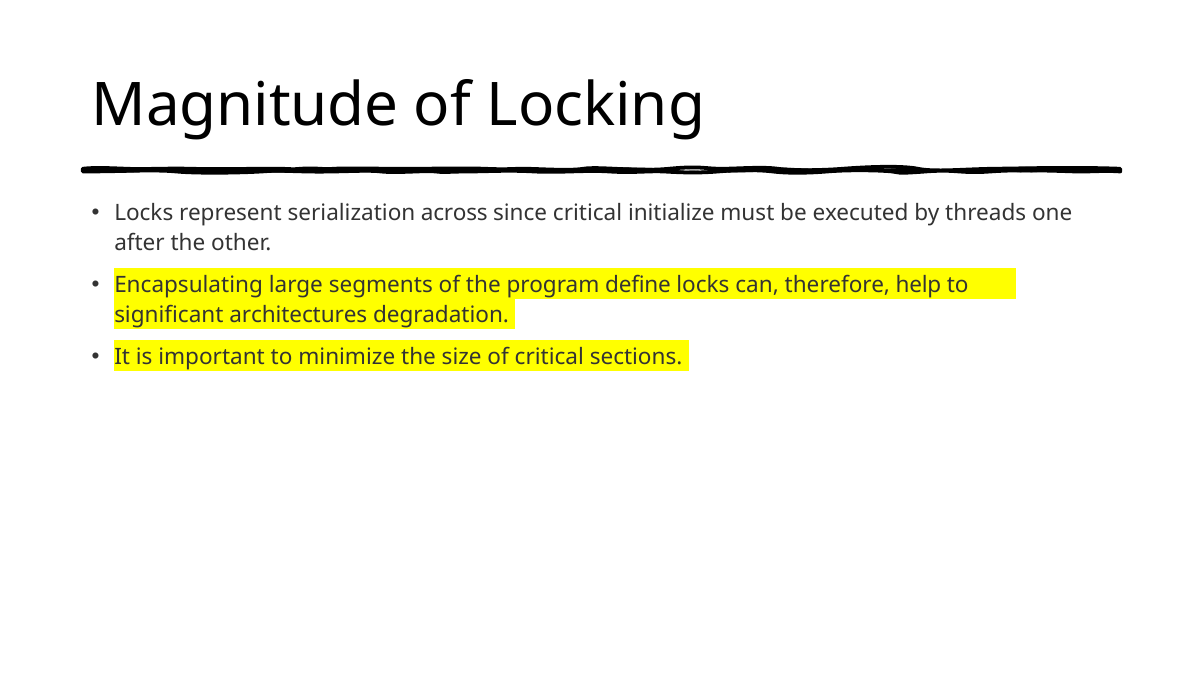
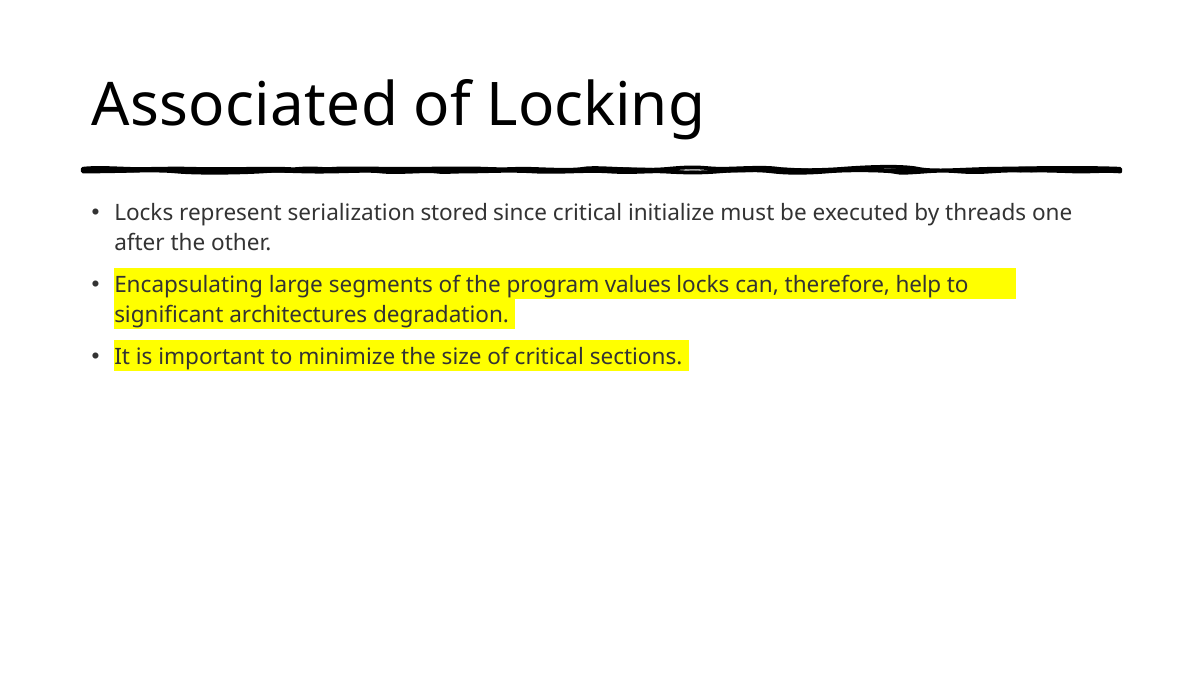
Magnitude: Magnitude -> Associated (245, 106)
across: across -> stored (454, 213)
define: define -> values (638, 285)
